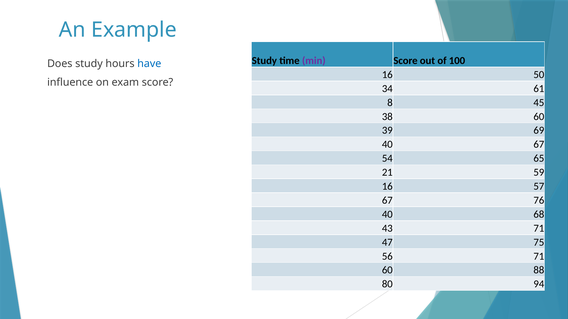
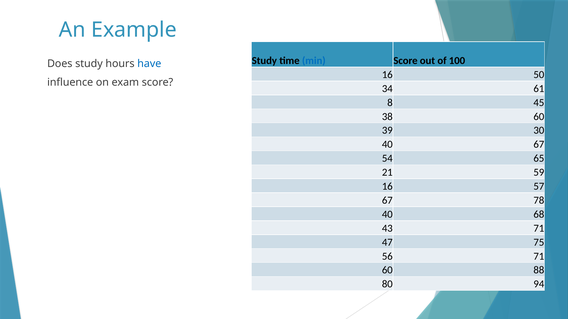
min colour: purple -> blue (314, 61)
69: 69 -> 30 (539, 131)
76: 76 -> 78 (539, 201)
